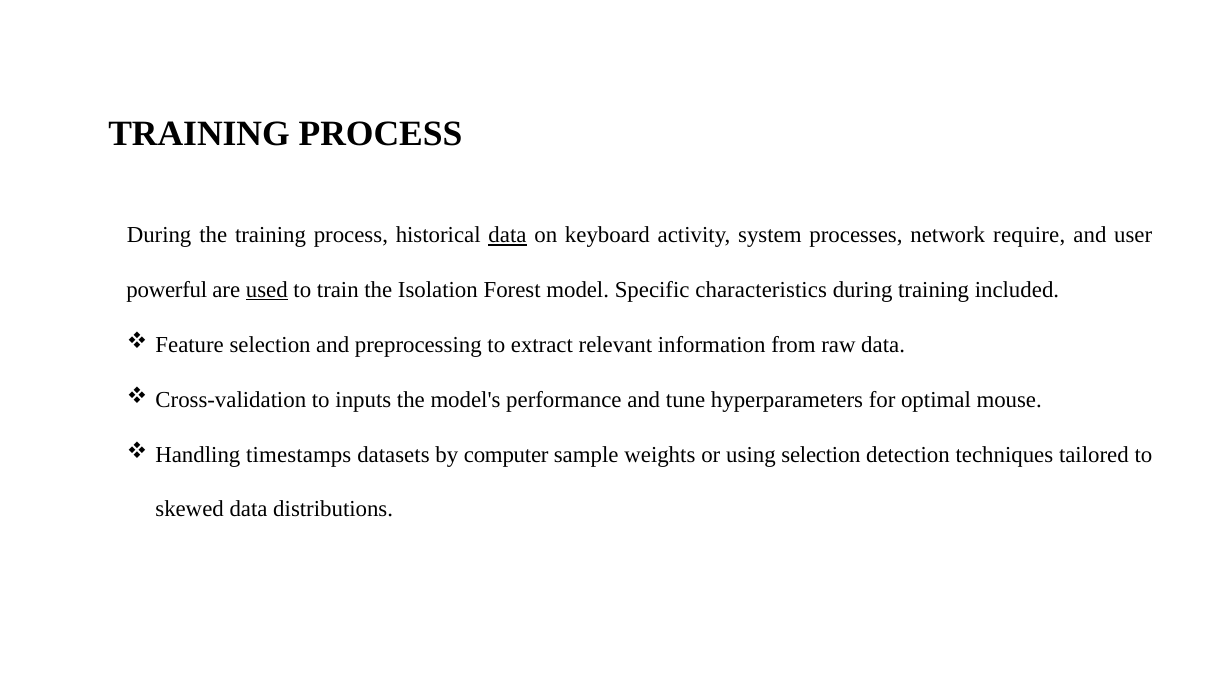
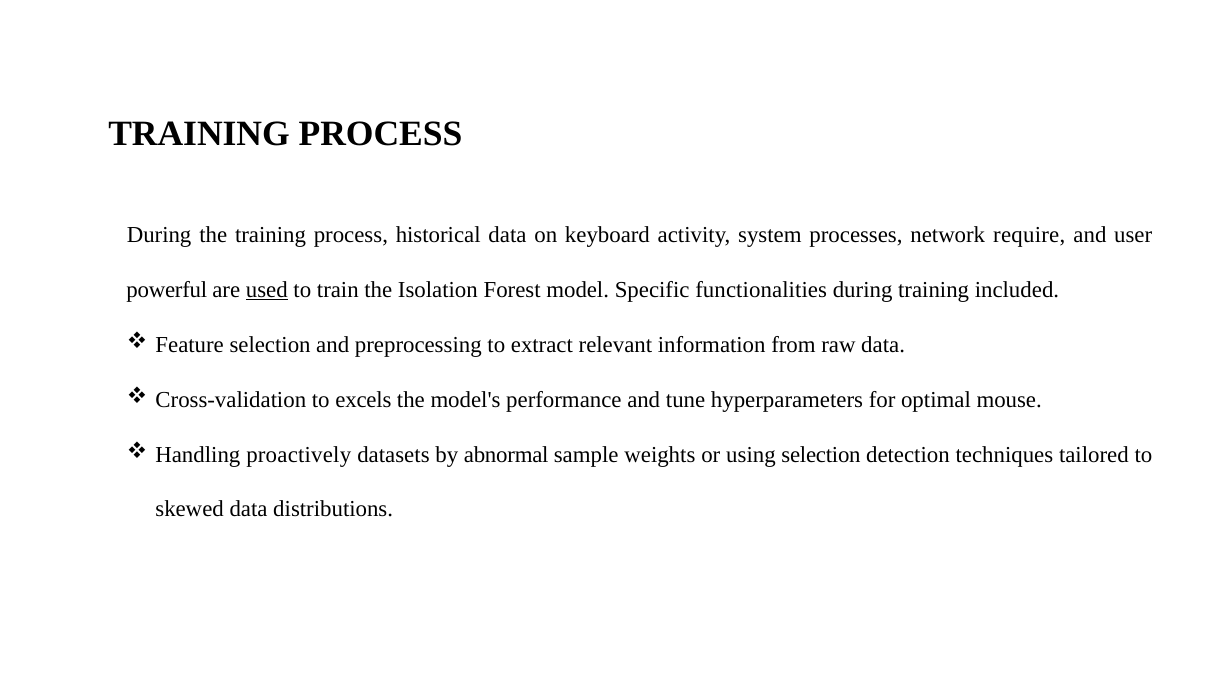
data underline: present -> none (507, 235)
characteristics: characteristics -> functionalities (761, 290)
inputs: inputs -> excels (363, 399)
timestamps: timestamps -> proactively (299, 454)
computer: computer -> abnormal (506, 454)
